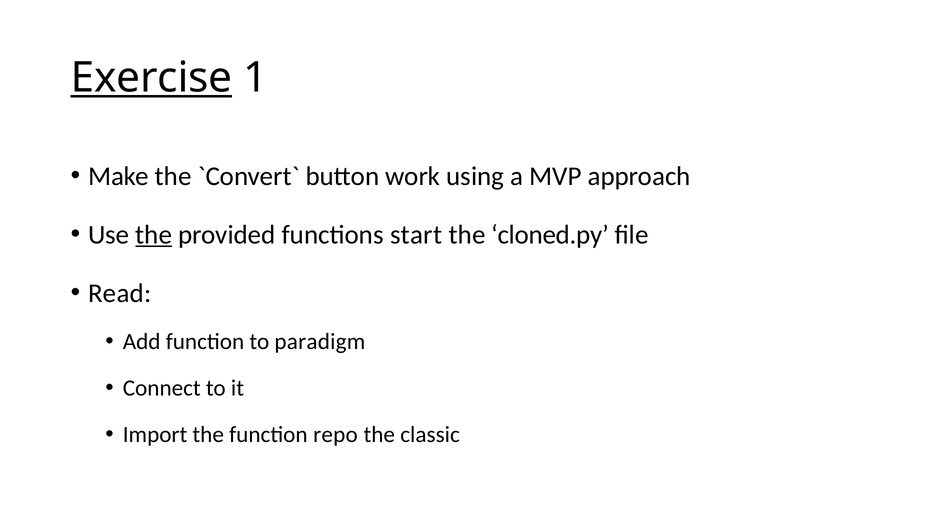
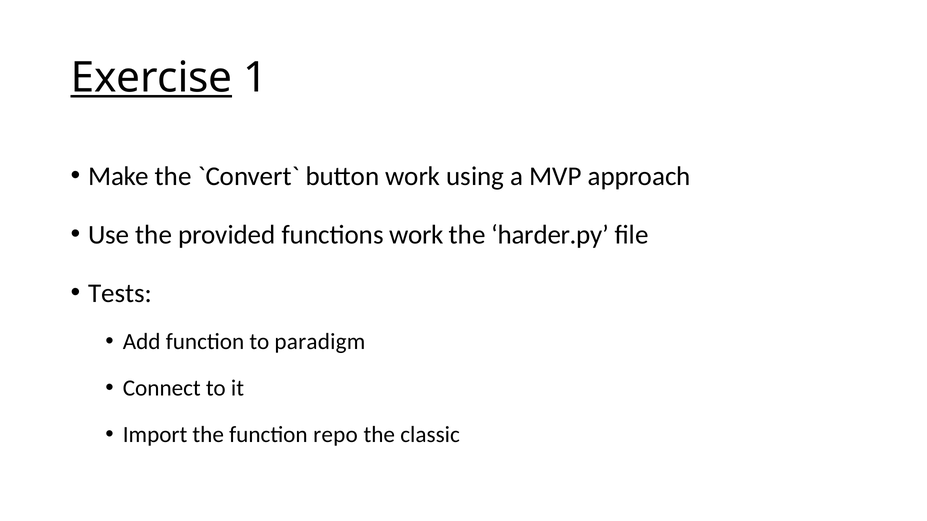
the underline: present -> none (154, 235)
functions start: start -> work (416, 235)
cloned.py: cloned.py -> harder.py (550, 235)
Read: Read -> Tests (120, 293)
